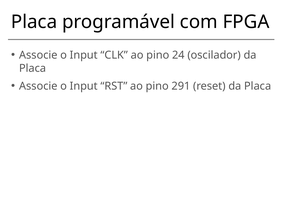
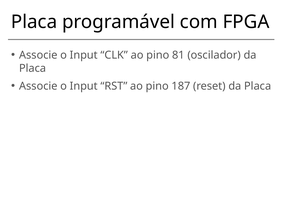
24: 24 -> 81 (178, 55)
291: 291 -> 187 (181, 86)
